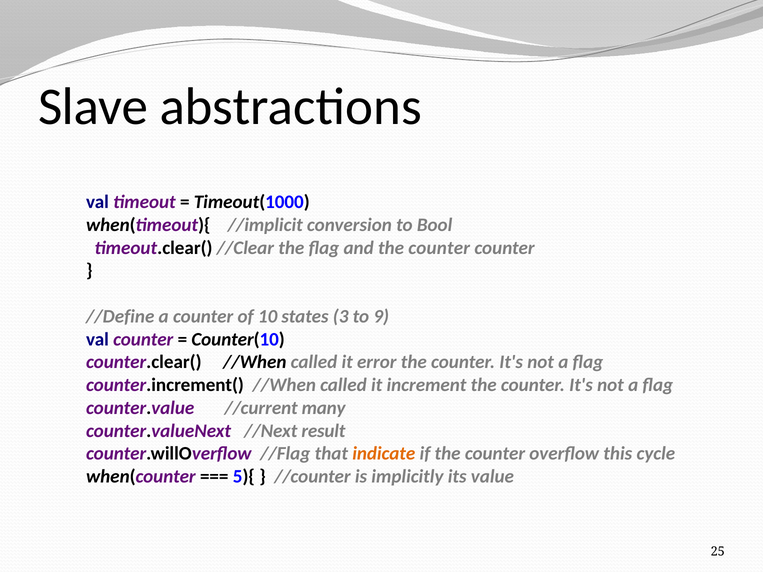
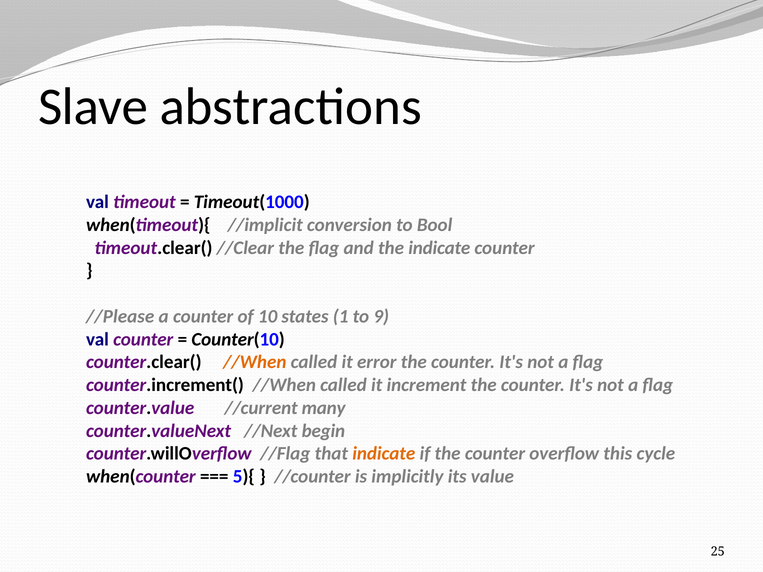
and the counter: counter -> indicate (439, 248)
//Define: //Define -> //Please (120, 317)
3: 3 -> 1 (341, 317)
//When colour: black -> orange (255, 362)
result: result -> begin (323, 431)
